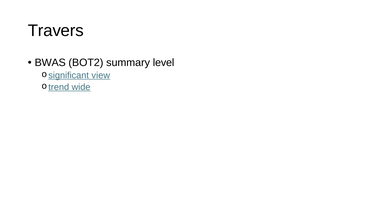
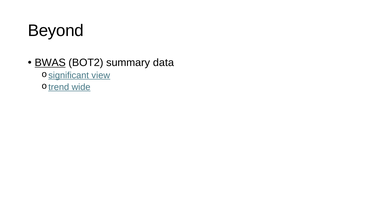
Travers: Travers -> Beyond (56, 31)
BWAS underline: none -> present (50, 63)
level: level -> data (163, 63)
